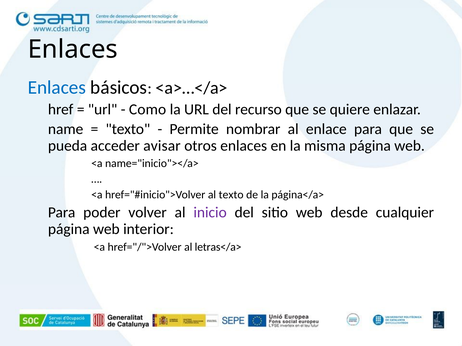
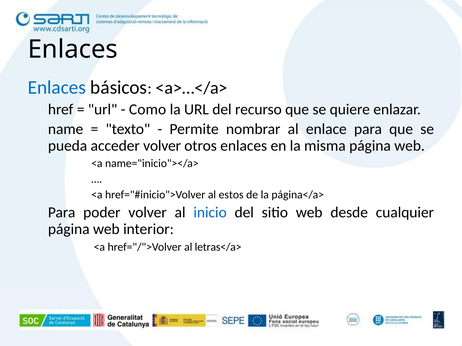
acceder avisar: avisar -> volver (162, 146)
al texto: texto -> estos (231, 195)
inicio colour: purple -> blue (210, 213)
